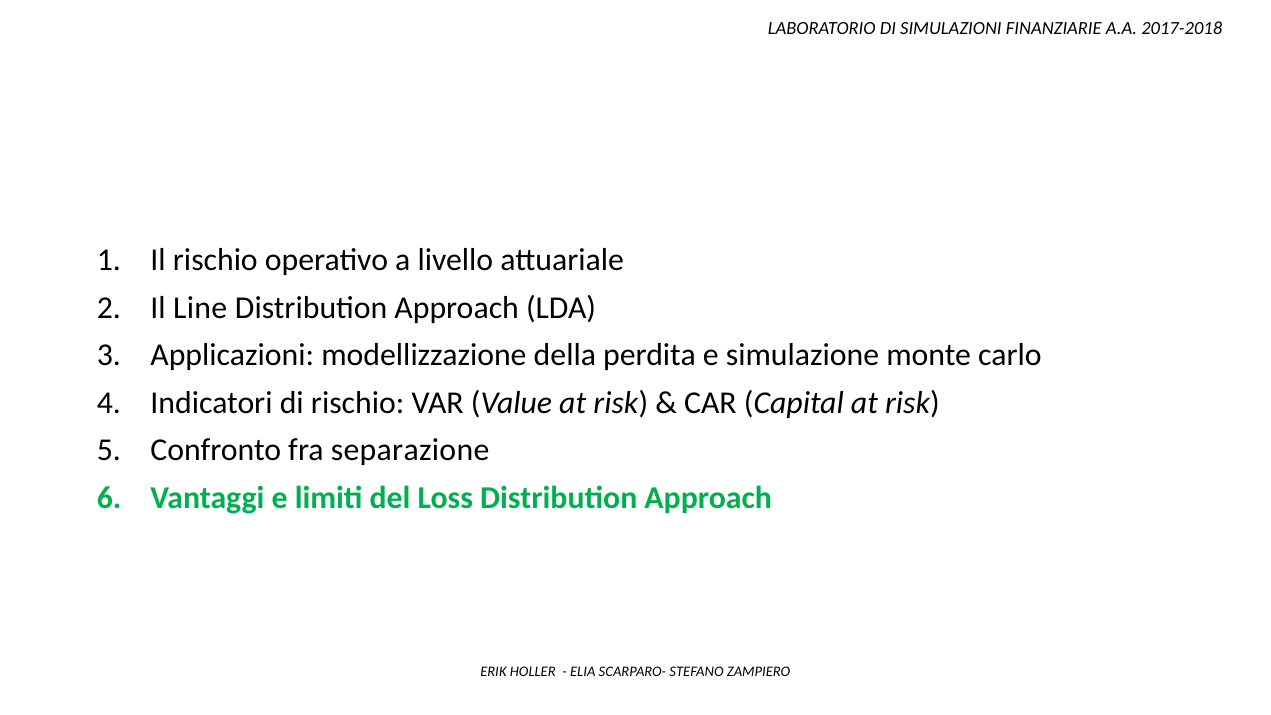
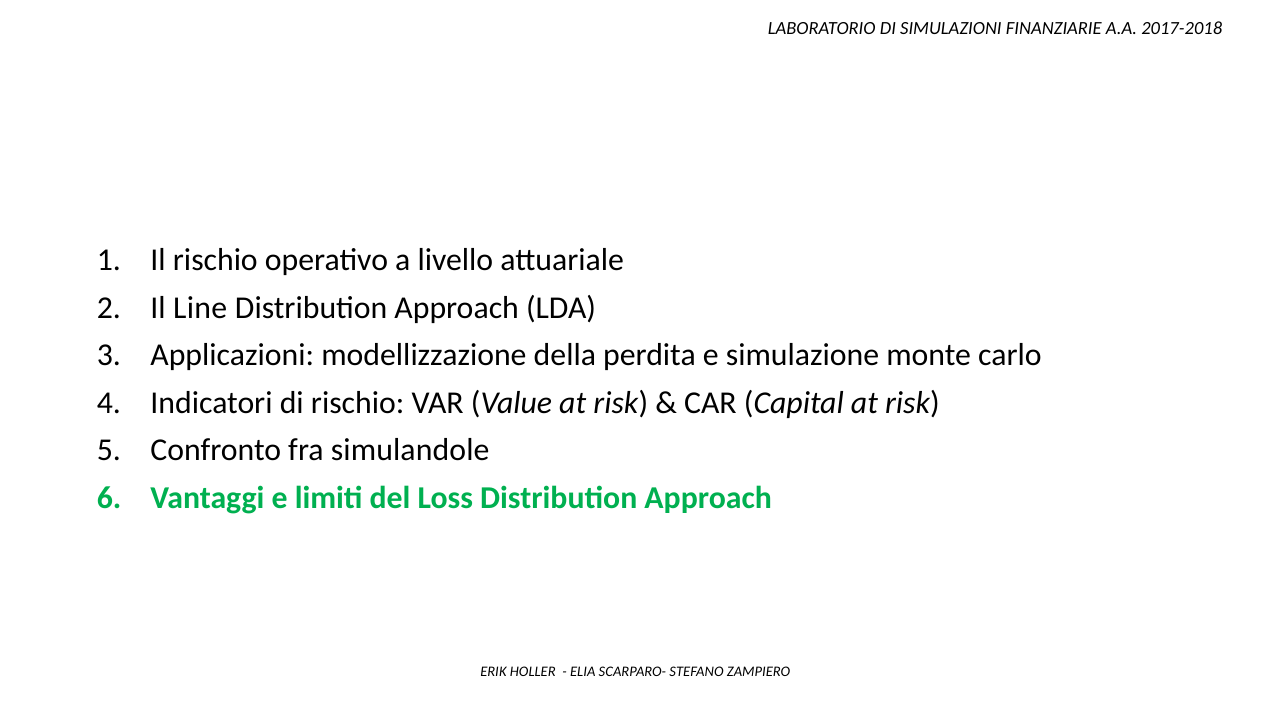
separazione: separazione -> simulandole (410, 450)
